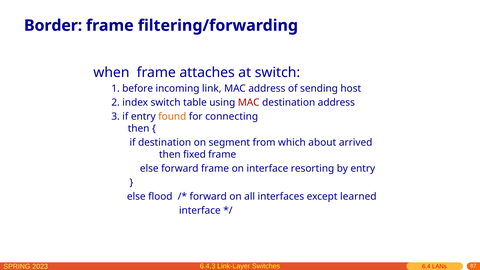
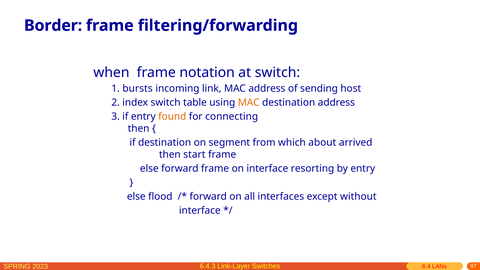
attaches: attaches -> notation (207, 72)
before: before -> bursts (138, 89)
MAC colour: red -> orange (249, 103)
fixed: fixed -> start (194, 155)
learned: learned -> without (358, 197)
